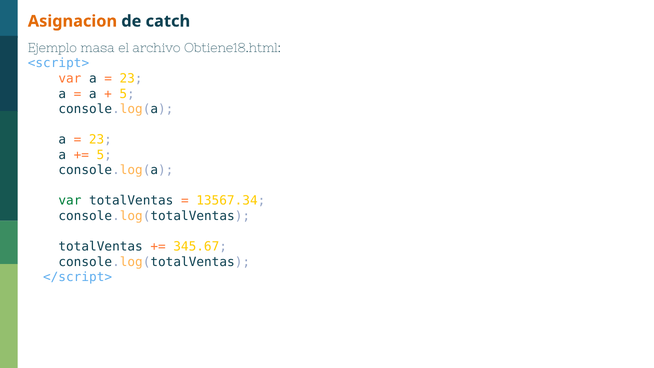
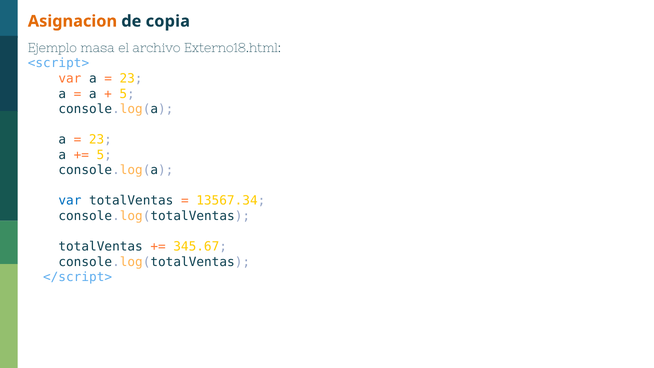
catch: catch -> copia (168, 21)
Obtiene18.html: Obtiene18.html -> Externo18.html (232, 48)
var colour: green -> blue (70, 201)
